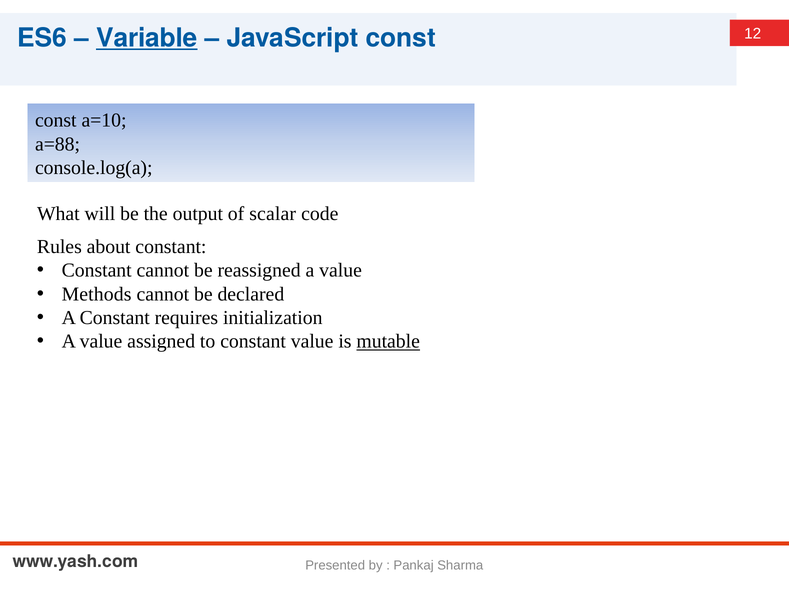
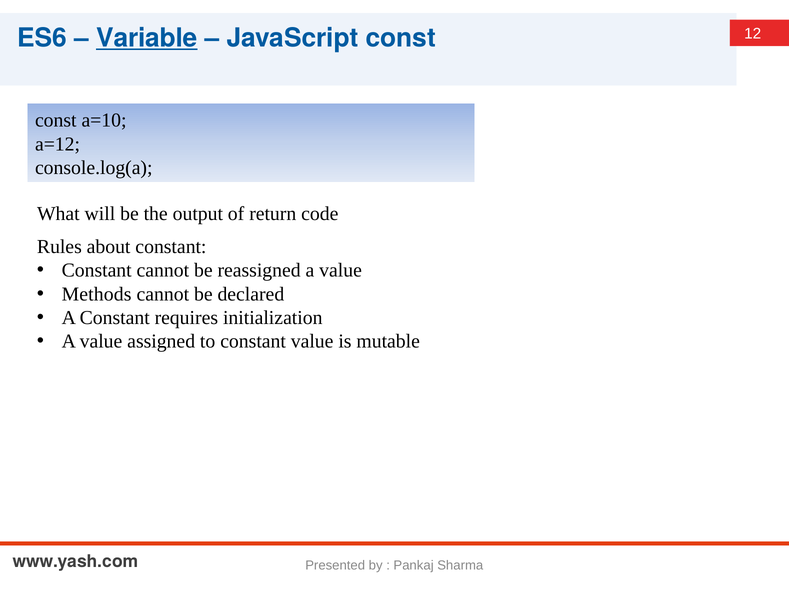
a=88: a=88 -> a=12 (58, 144)
scalar: scalar -> return (273, 214)
mutable underline: present -> none (388, 341)
